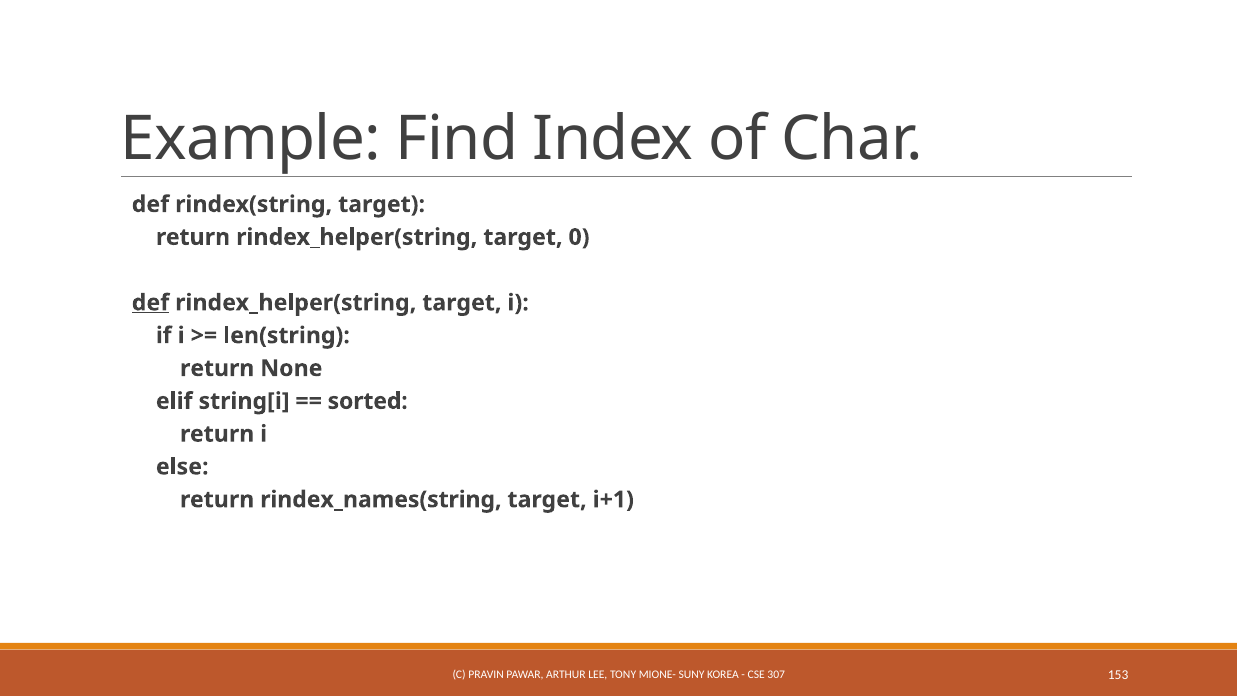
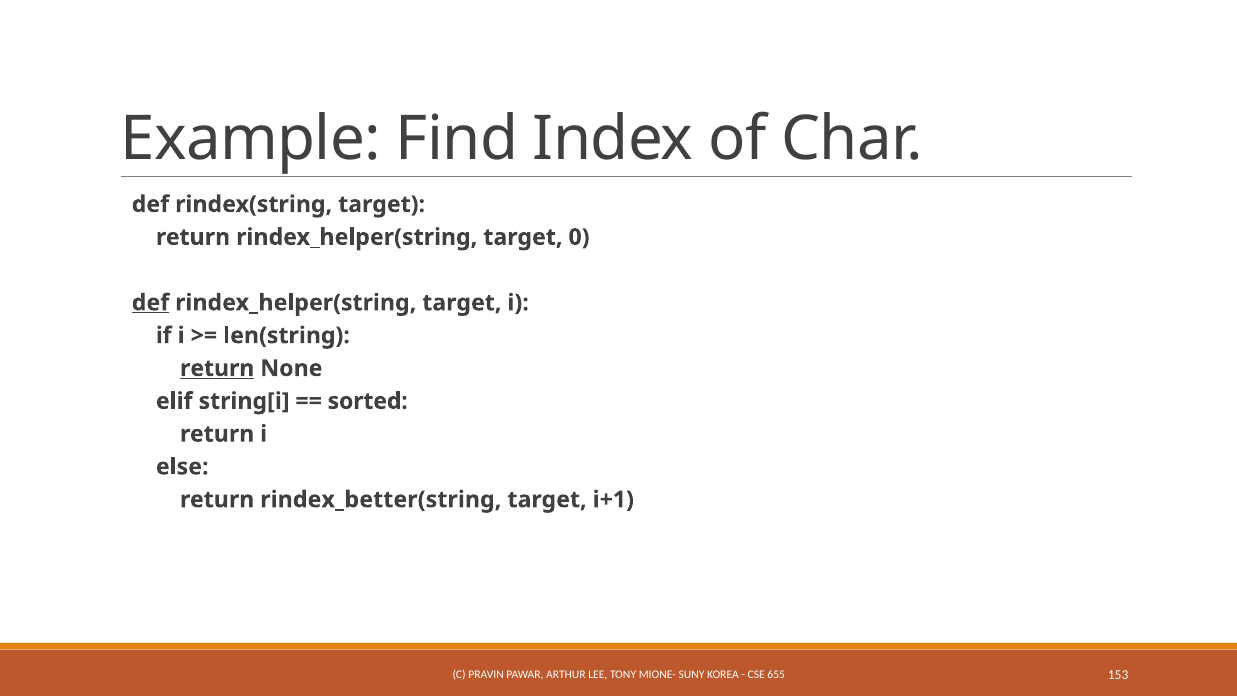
return underline: none -> present (217, 368)
rindex_names(string: rindex_names(string -> rindex_better(string (381, 499)
307: 307 -> 655 (776, 675)
